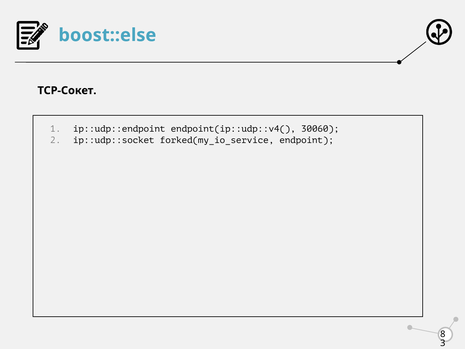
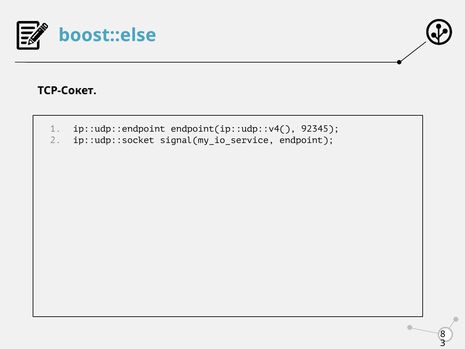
30060: 30060 -> 92345 (320, 129)
forked(my_io_service: forked(my_io_service -> signal(my_io_service (217, 140)
